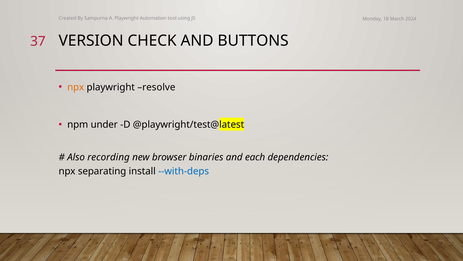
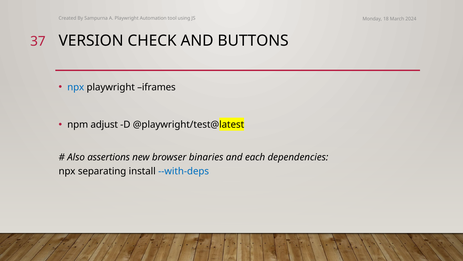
npx colour: orange -> blue (76, 87)
resolve: resolve -> iframes (156, 87)
under: under -> adjust (104, 124)
recording: recording -> assertions (109, 157)
